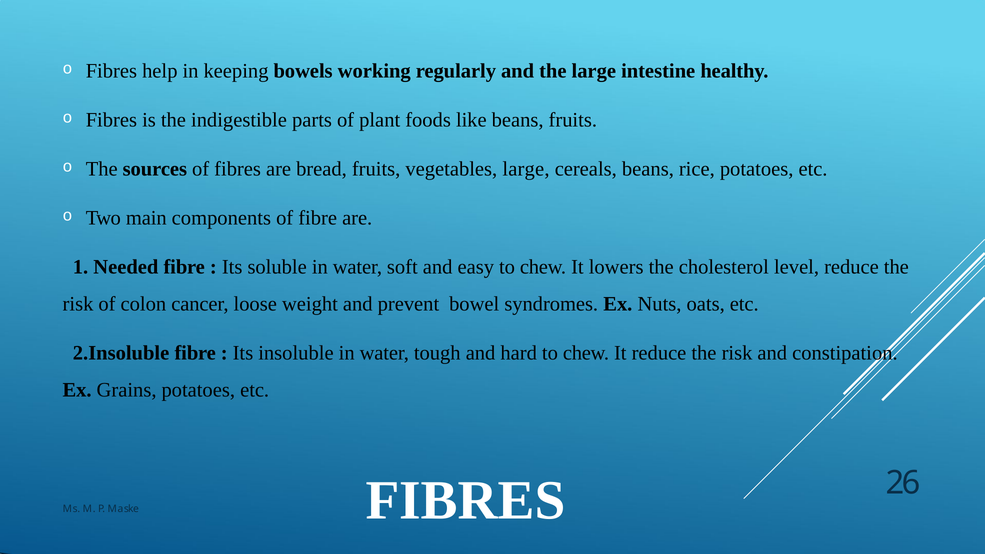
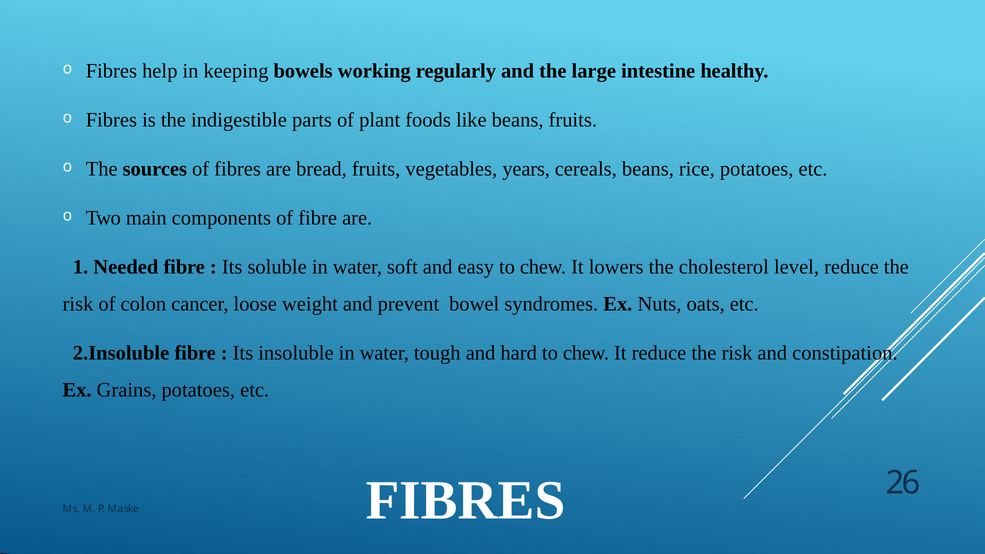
vegetables large: large -> years (526, 169)
